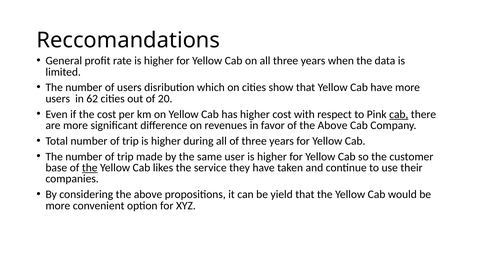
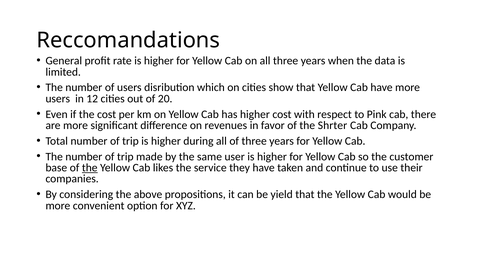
62: 62 -> 12 (92, 99)
cab underline: present -> none (399, 114)
of the Above: Above -> Shrter (333, 126)
